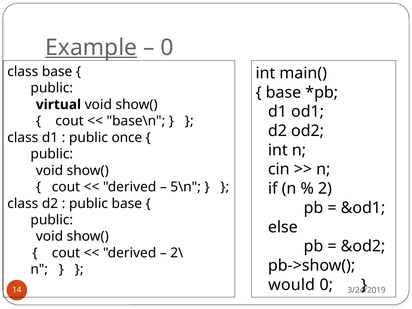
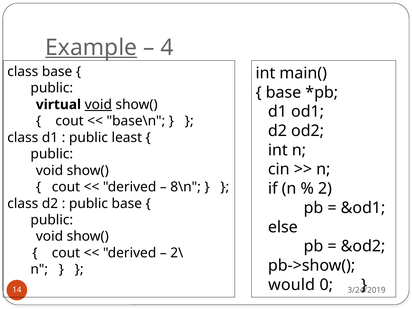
0: 0 -> 4 (167, 48)
void underline: none -> present (98, 105)
once: once -> least (127, 138)
5\n: 5\n -> 8\n (186, 187)
